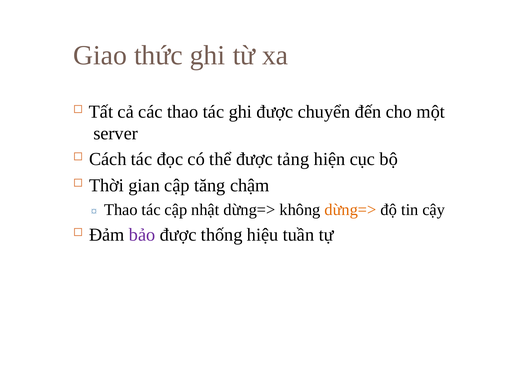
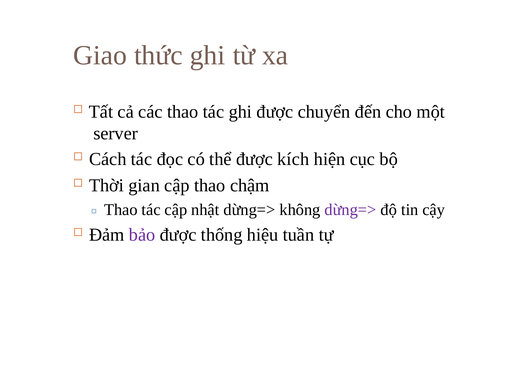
tảng: tảng -> kích (293, 159)
cập tăng: tăng -> thao (210, 185)
dừng=> colour: orange -> purple (350, 210)
